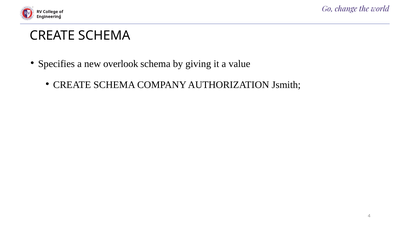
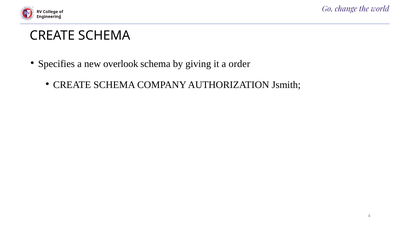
value: value -> order (239, 64)
